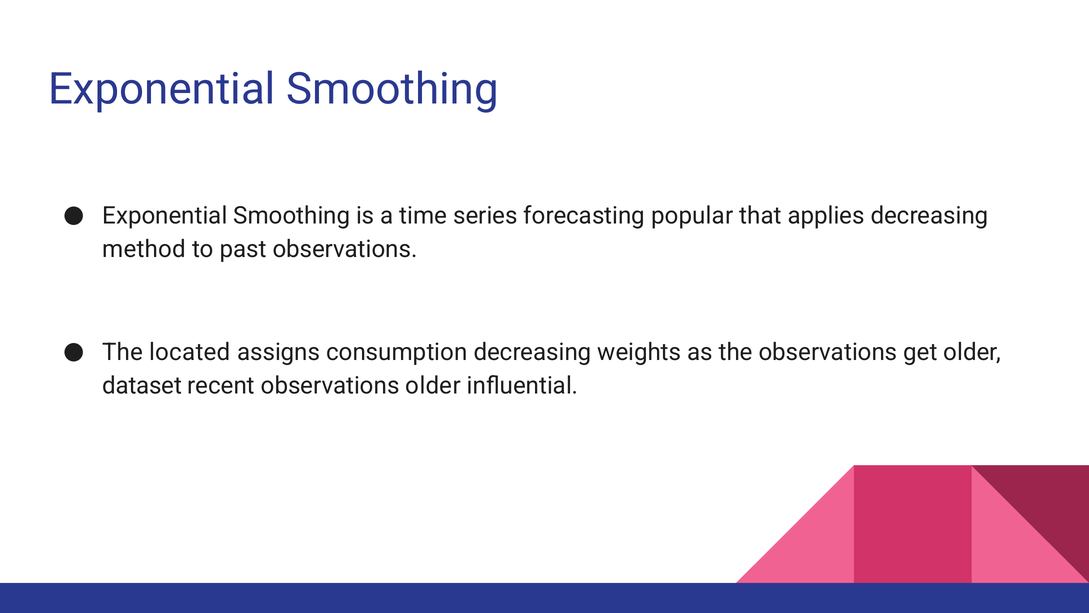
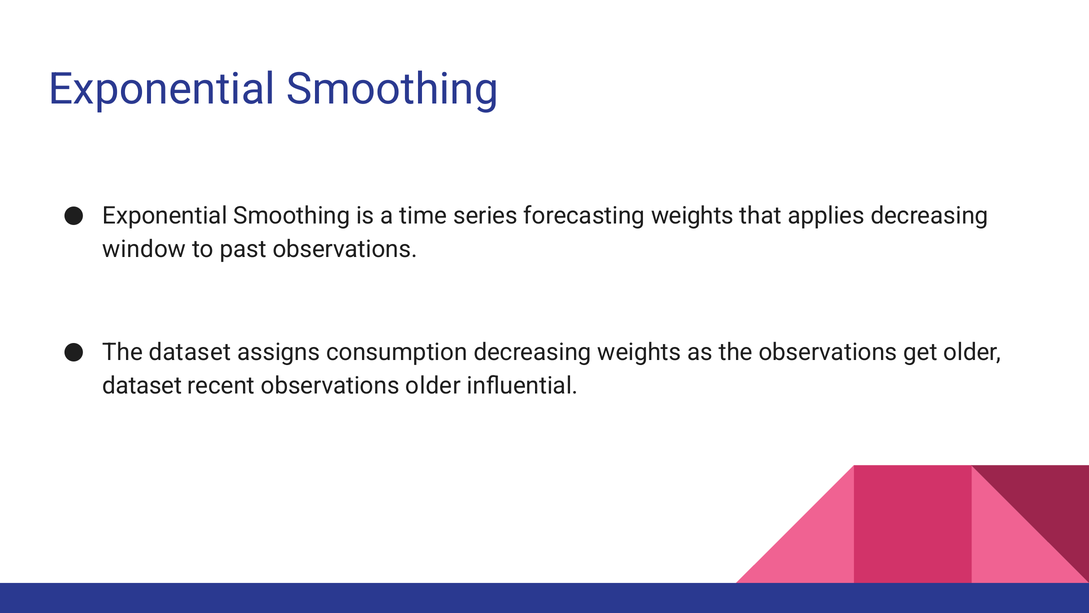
forecasting popular: popular -> weights (692, 216)
method: method -> window (144, 249)
The located: located -> dataset (190, 352)
